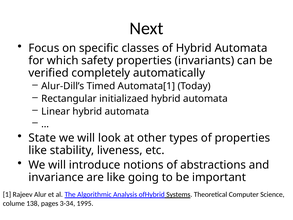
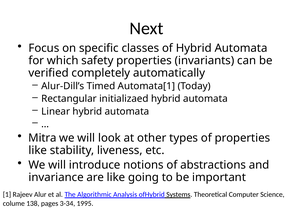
State: State -> Mitra (42, 138)
